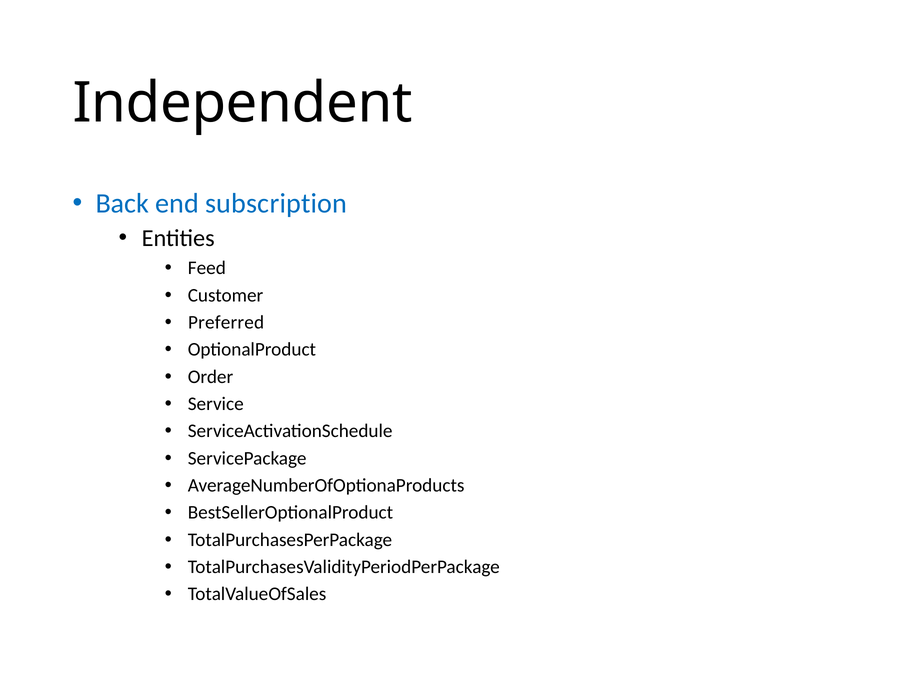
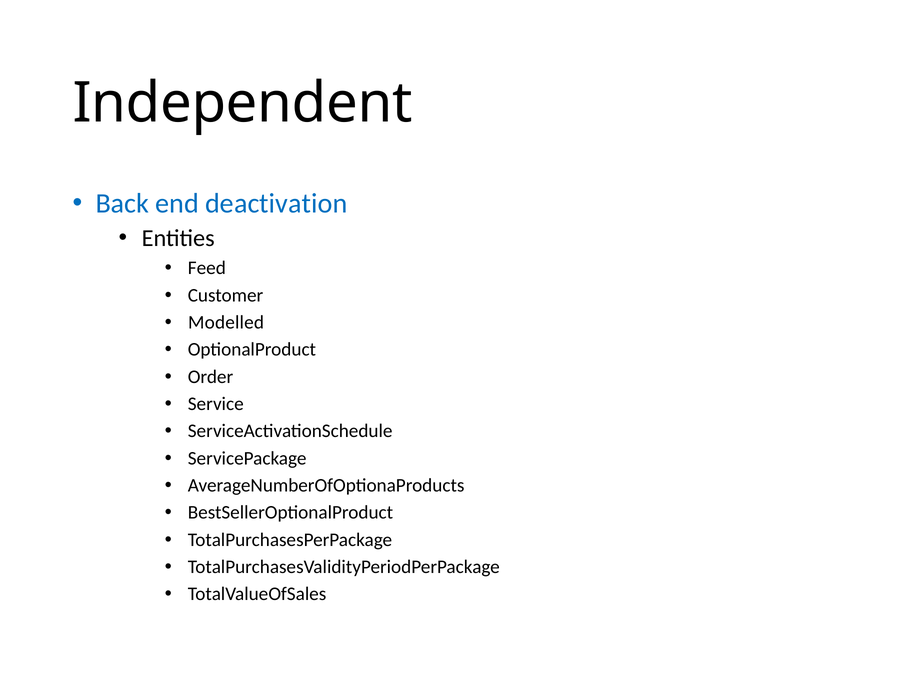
subscription: subscription -> deactivation (276, 203)
Preferred: Preferred -> Modelled (226, 322)
